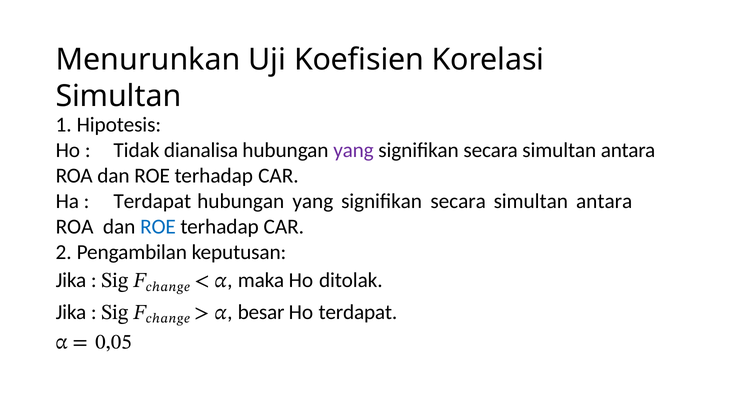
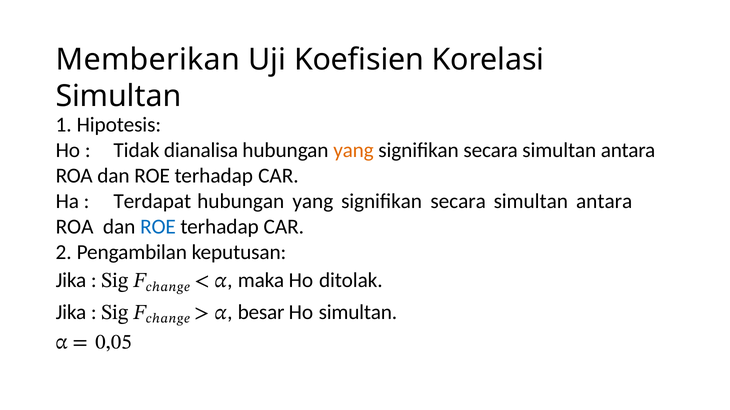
Menurunkan: Menurunkan -> Memberikan (148, 60)
yang colour: purple -> orange (354, 151)
Ho terdapat: terdapat -> simultan (358, 313)
